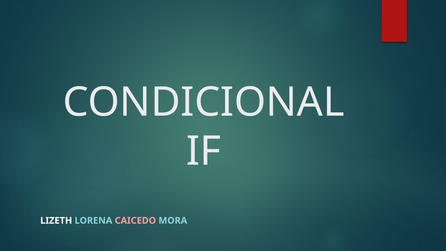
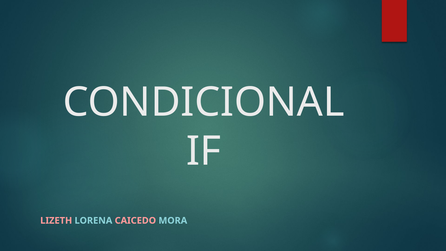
LIZETH colour: white -> pink (56, 220)
